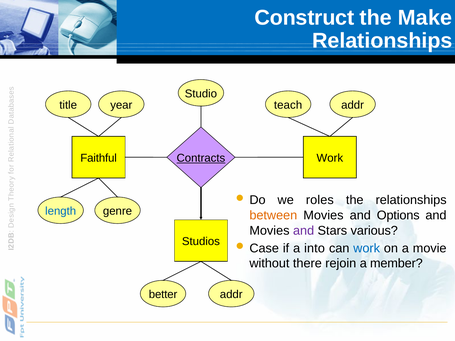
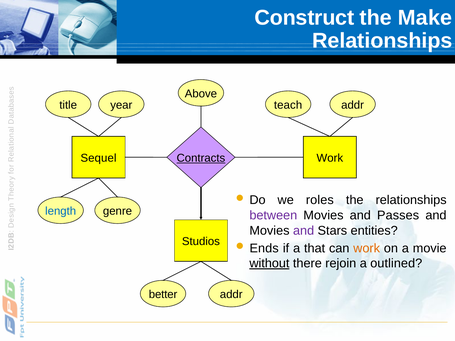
Studio: Studio -> Above (201, 94)
Faithful: Faithful -> Sequel (99, 158)
between colour: orange -> purple (273, 215)
Options: Options -> Passes (398, 215)
various: various -> entities (374, 231)
Case: Case -> Ends (264, 248)
into: into -> that (315, 248)
work colour: blue -> orange (367, 248)
without underline: none -> present (269, 264)
member: member -> outlined (396, 264)
